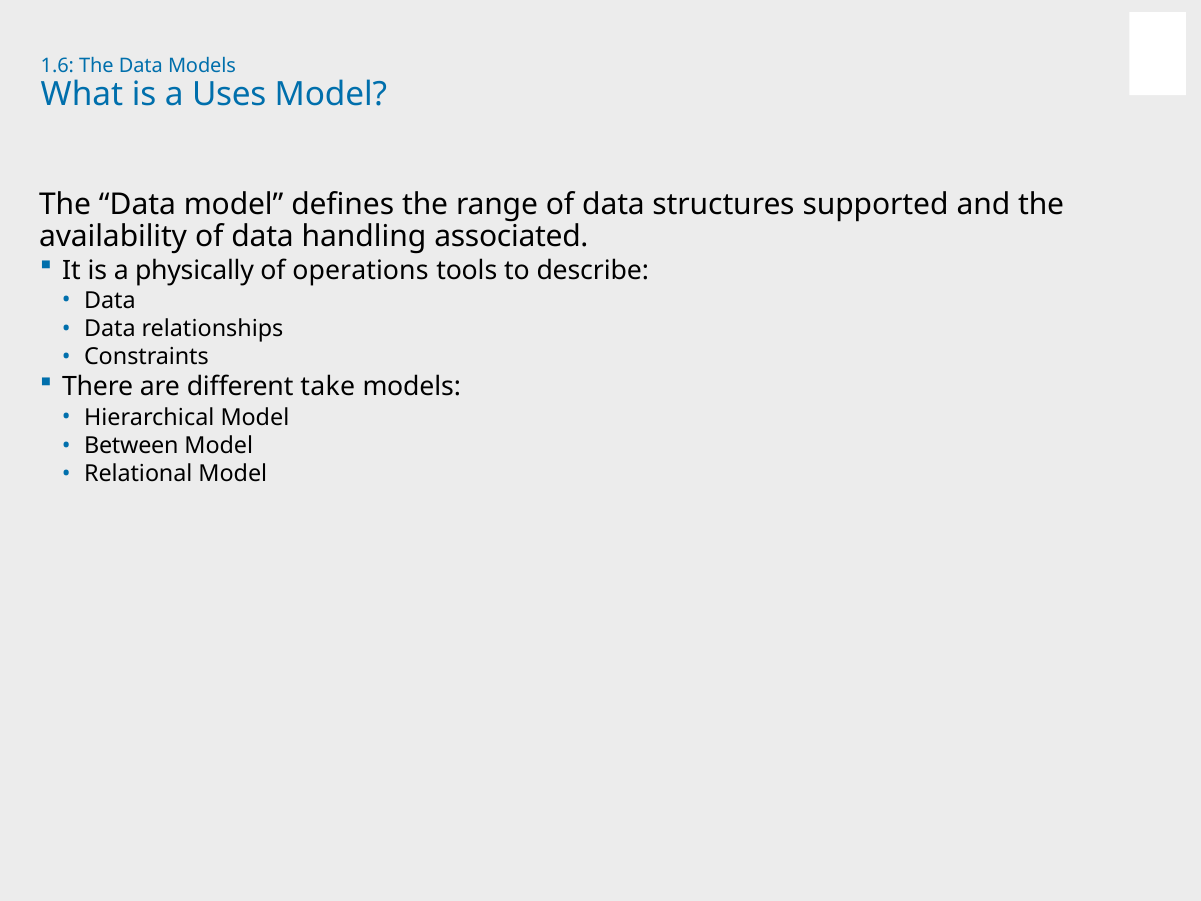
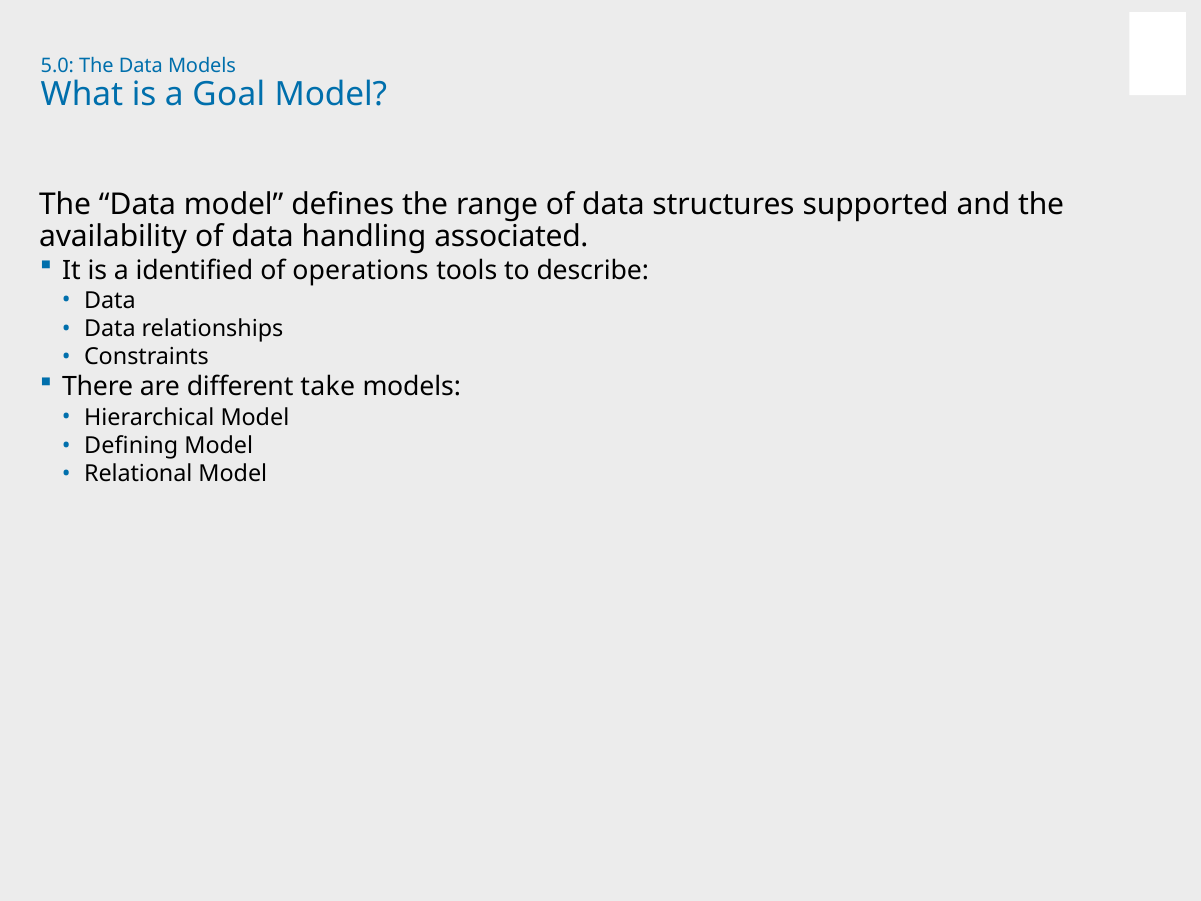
1.6: 1.6 -> 5.0 (57, 66)
Uses: Uses -> Goal (229, 95)
physically: physically -> identified (194, 270)
Between: Between -> Defining (131, 446)
